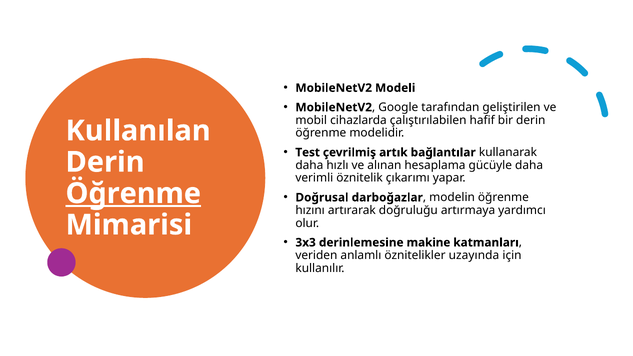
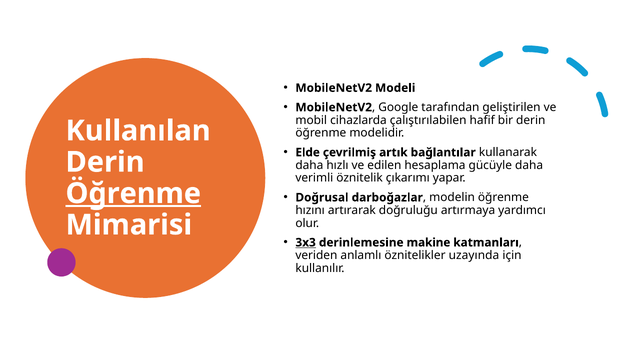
Test: Test -> Elde (308, 152)
alınan: alınan -> edilen (384, 165)
3x3 underline: none -> present (306, 243)
